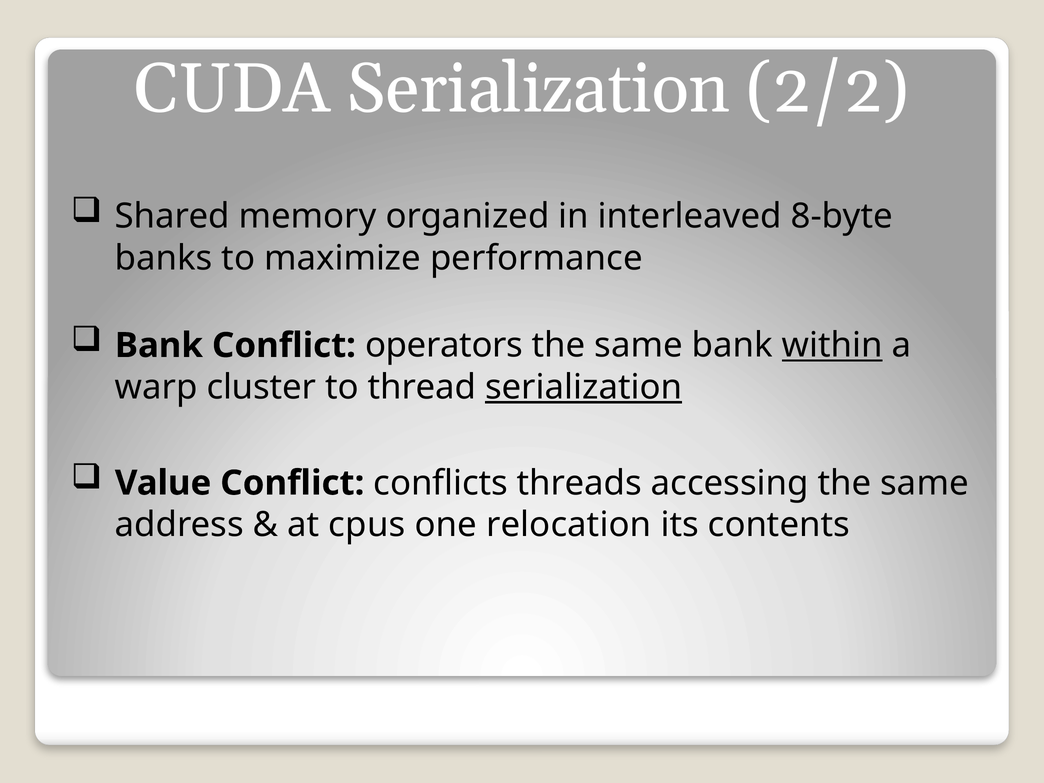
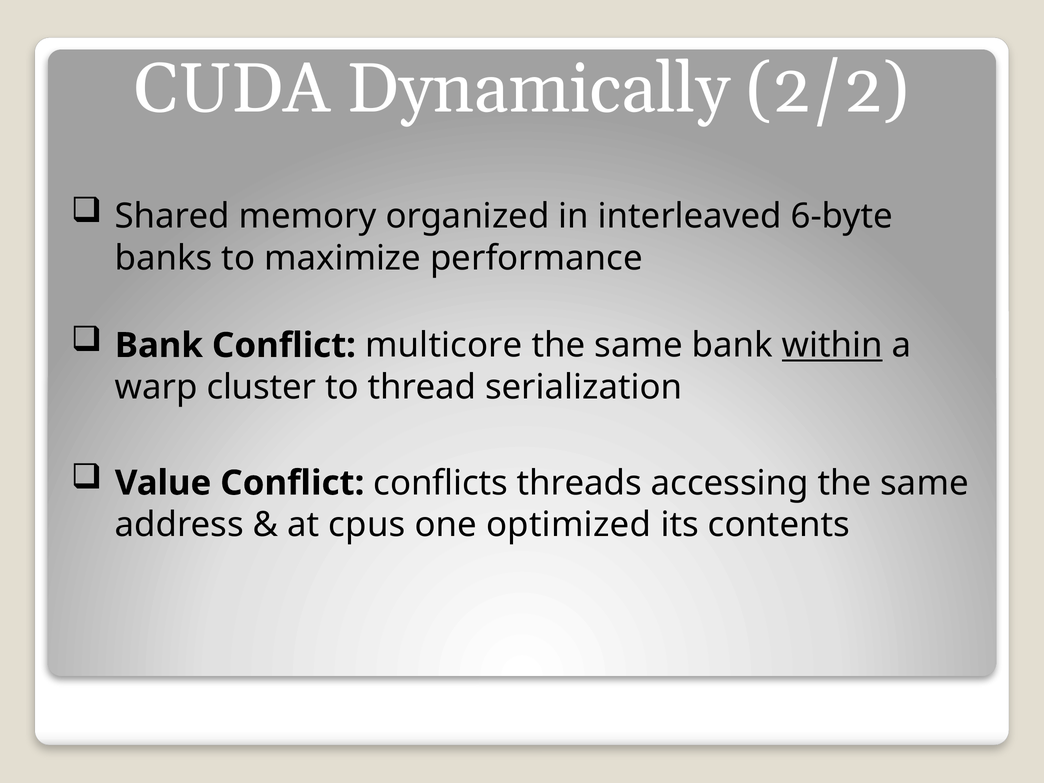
CUDA Serialization: Serialization -> Dynamically (538, 89)
8-byte: 8-byte -> 6-byte (842, 216)
operators: operators -> multicore (444, 345)
serialization underline: present -> none (584, 387)
relocation: relocation -> optimized (569, 525)
